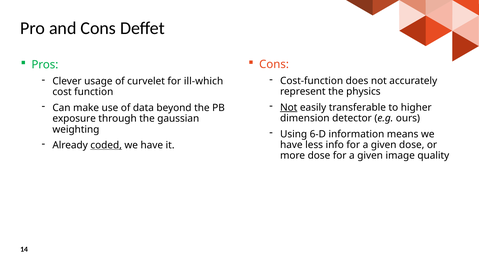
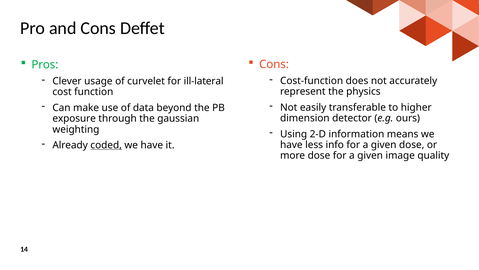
ill-which: ill-which -> ill-lateral (204, 81)
Not underline: present -> none (289, 107)
6-D: 6-D -> 2-D (318, 134)
